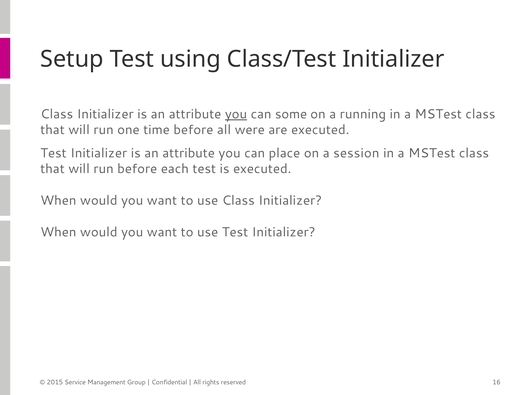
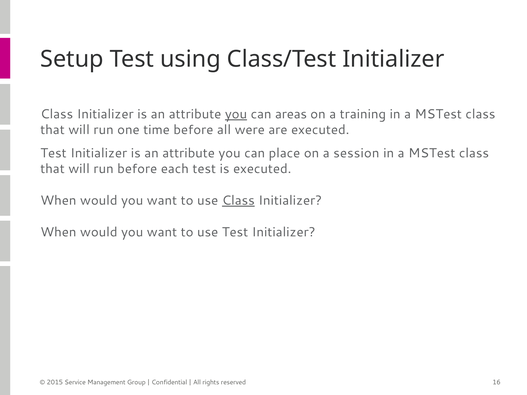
some: some -> areas (291, 114)
running: running -> training (363, 114)
Class underline: none -> present (238, 201)
